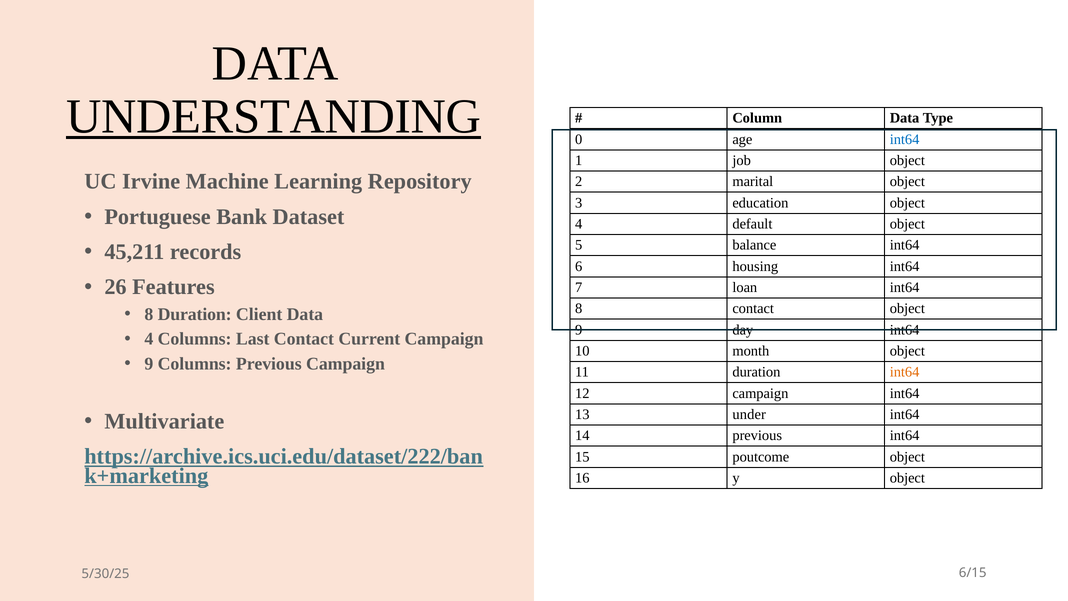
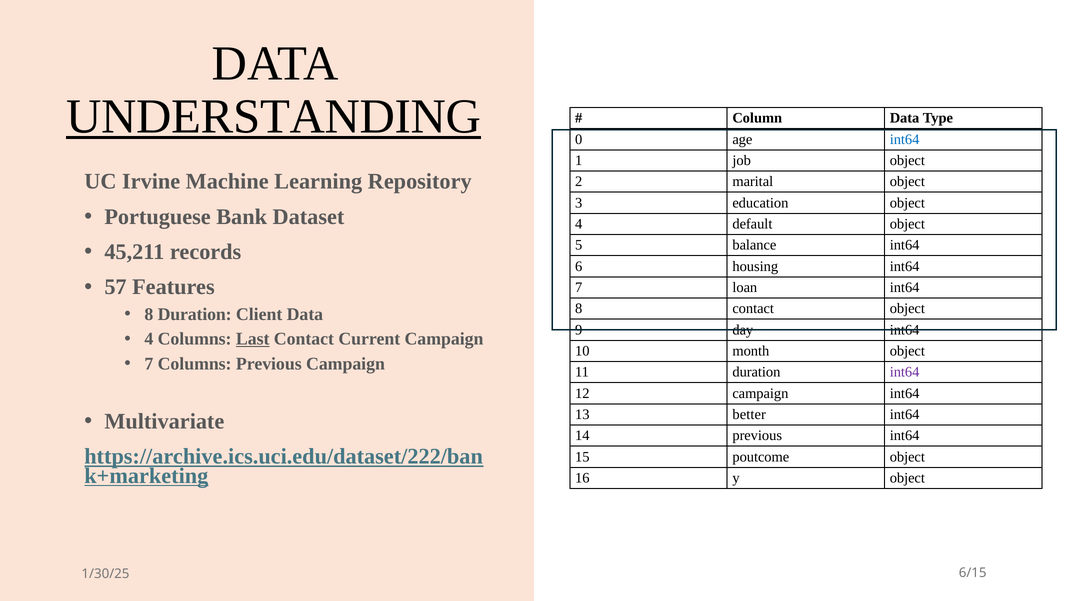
26: 26 -> 57 (115, 287)
Last underline: none -> present (253, 339)
9: 9 -> 7 (149, 364)
int64 colour: orange -> purple (905, 372)
under: under -> better (749, 414)
5/30/25: 5/30/25 -> 1/30/25 (105, 574)
